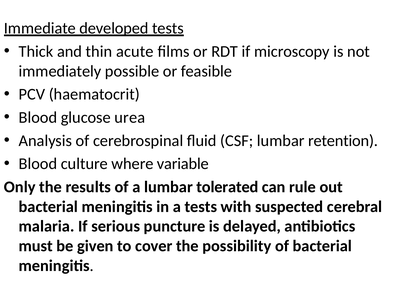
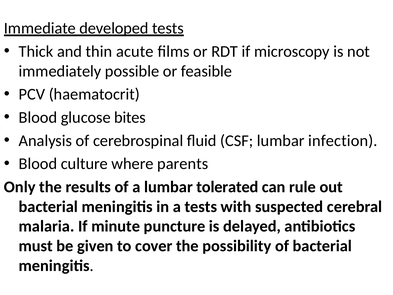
urea: urea -> bites (130, 117)
retention: retention -> infection (343, 141)
variable: variable -> parents (183, 164)
serious: serious -> minute (116, 226)
